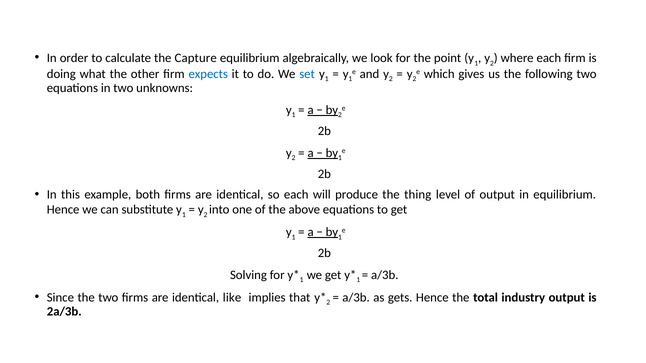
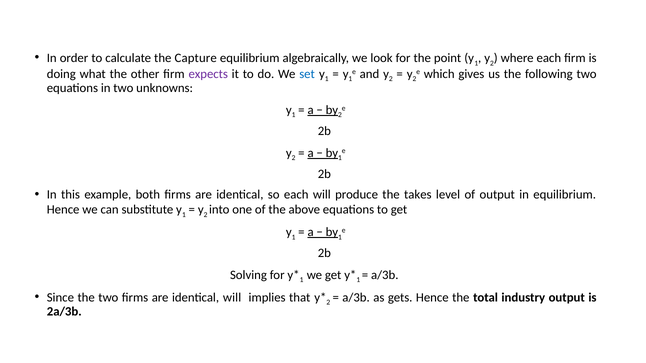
expects colour: blue -> purple (208, 74)
thing: thing -> takes (418, 195)
identical like: like -> will (232, 298)
